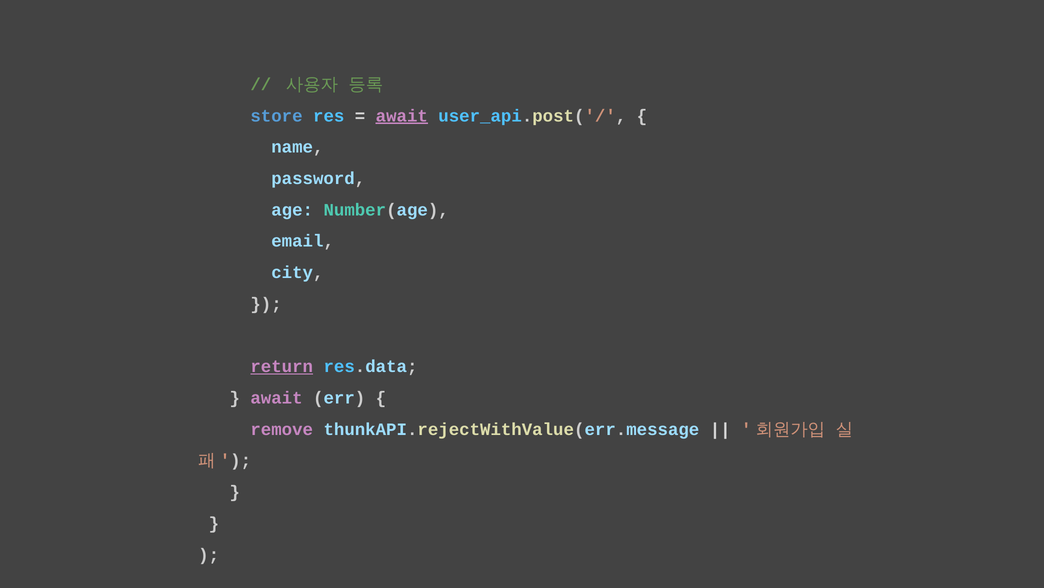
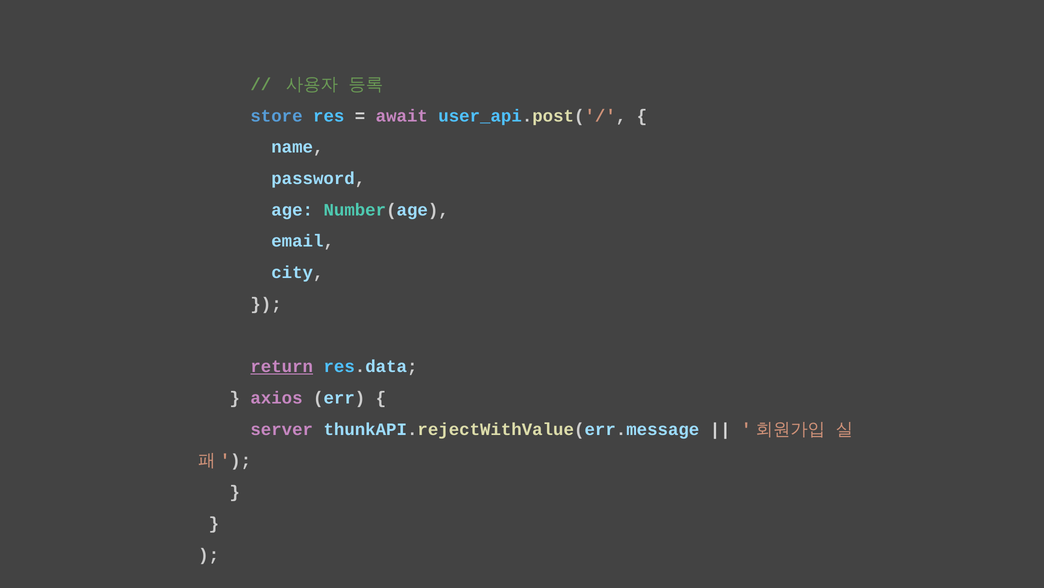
await underline: present -> none (402, 116)
await: await -> axios (277, 398)
remove: remove -> server (282, 429)
